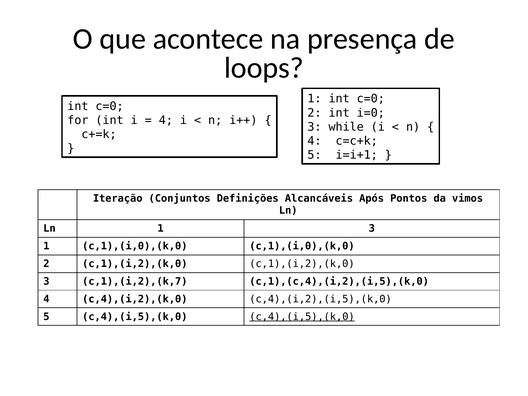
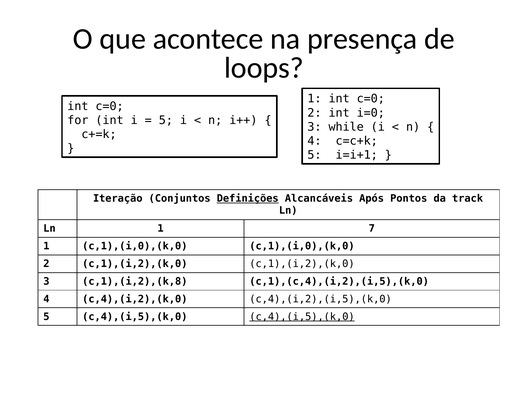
4: 4 -> 5 (166, 120)
Definições underline: none -> present (248, 199)
vimos: vimos -> track (468, 199)
1 3: 3 -> 7 (372, 228)
c,1),(i,2),(k,7: c,1),(i,2),(k,7 -> c,1),(i,2),(k,8 (135, 281)
